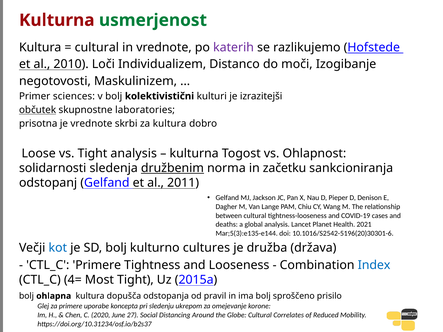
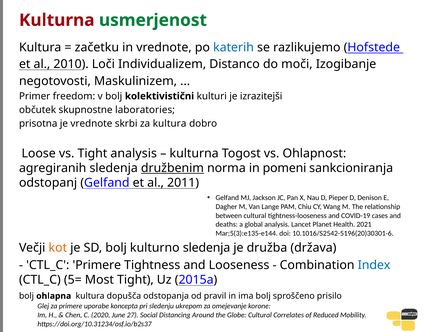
cultural: cultural -> začetku (97, 47)
katerih colour: purple -> blue (234, 47)
sciences: sciences -> freedom (74, 96)
občutek underline: present -> none (38, 110)
solidarnosti: solidarnosti -> agregiranih (53, 168)
začetku: začetku -> pomeni (285, 168)
kot colour: blue -> orange (58, 248)
kulturno cultures: cultures -> sledenja (207, 248)
4=: 4= -> 5= (73, 280)
